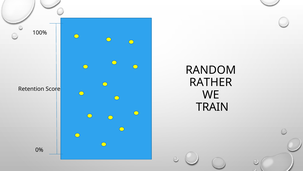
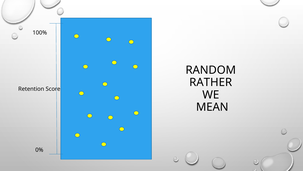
TRAIN: TRAIN -> MEAN (212, 107)
